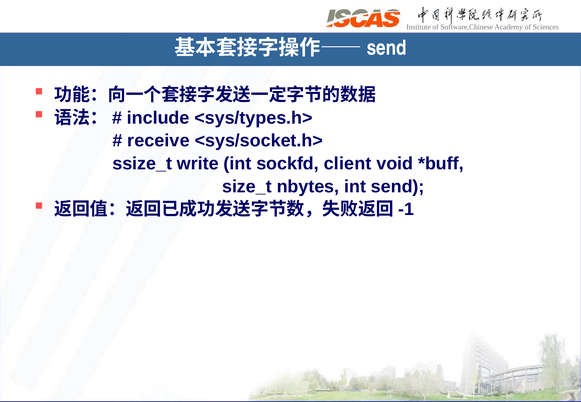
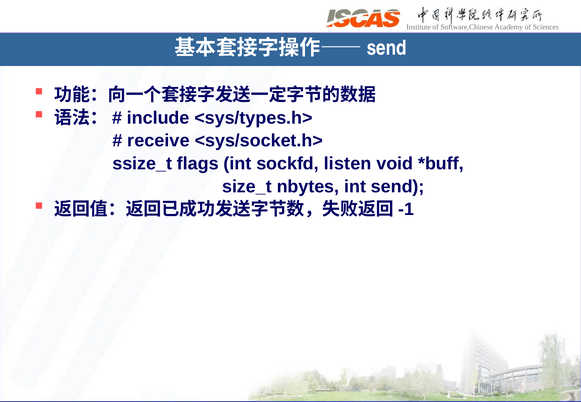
write: write -> flags (198, 164)
client: client -> listen (348, 164)
